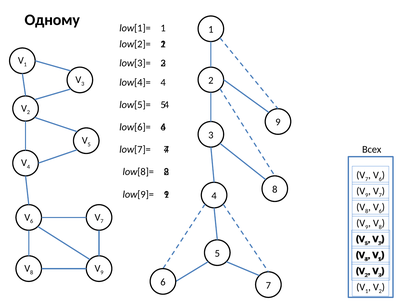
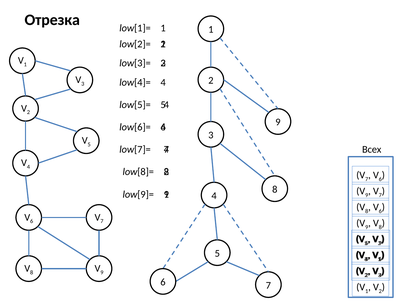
Одному: Одному -> Отрезка (52, 20)
